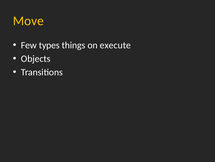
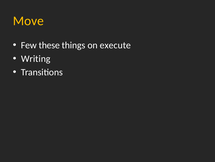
types: types -> these (49, 45)
Objects: Objects -> Writing (36, 58)
